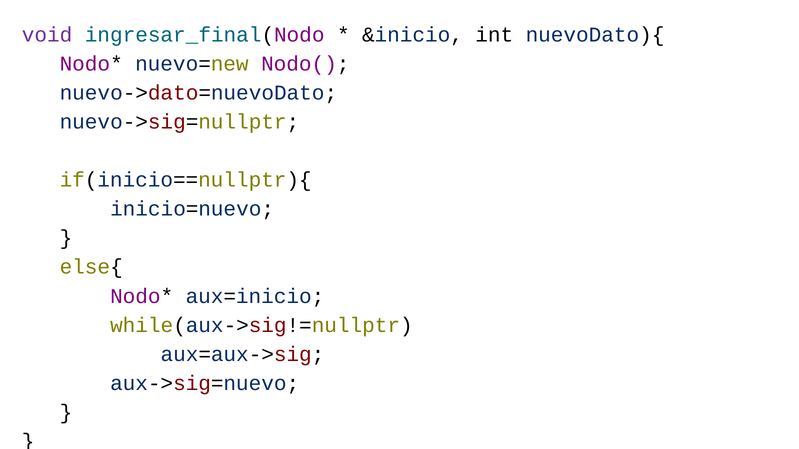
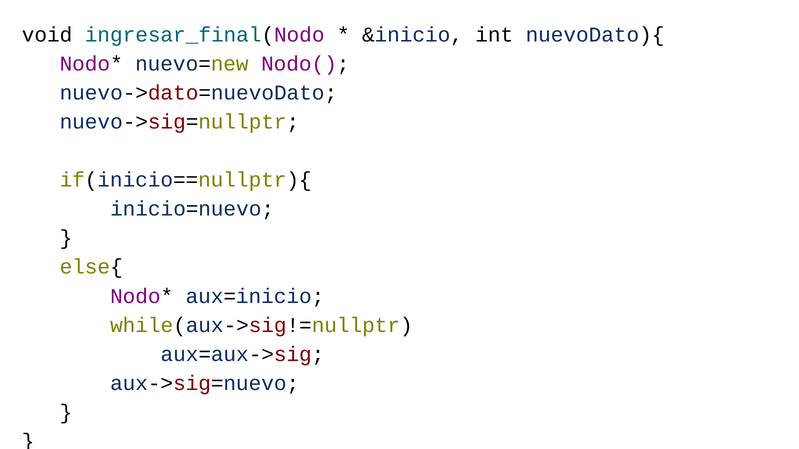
void colour: purple -> black (47, 35)
